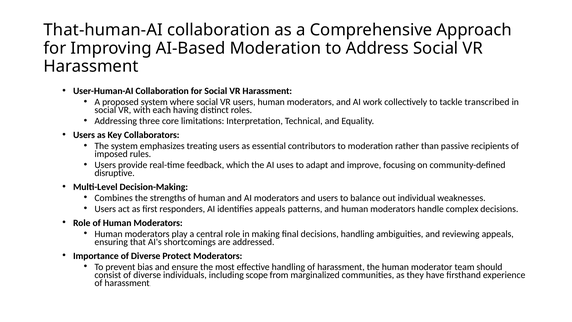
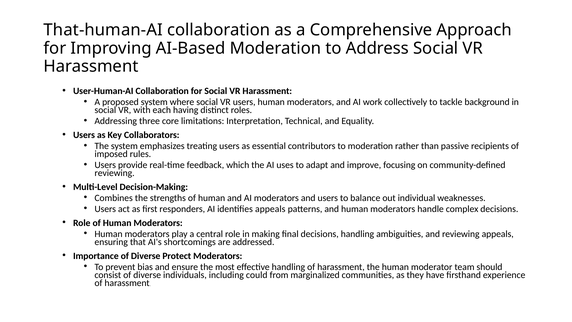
transcribed: transcribed -> background (487, 102)
disruptive: disruptive -> reviewing (115, 173)
scope: scope -> could (257, 275)
